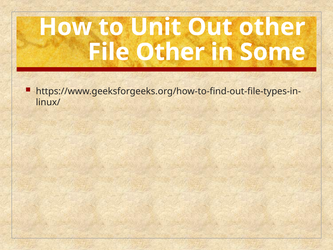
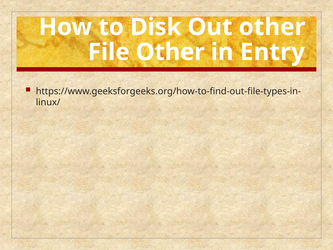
Unit: Unit -> Disk (156, 27)
Some: Some -> Entry (272, 52)
